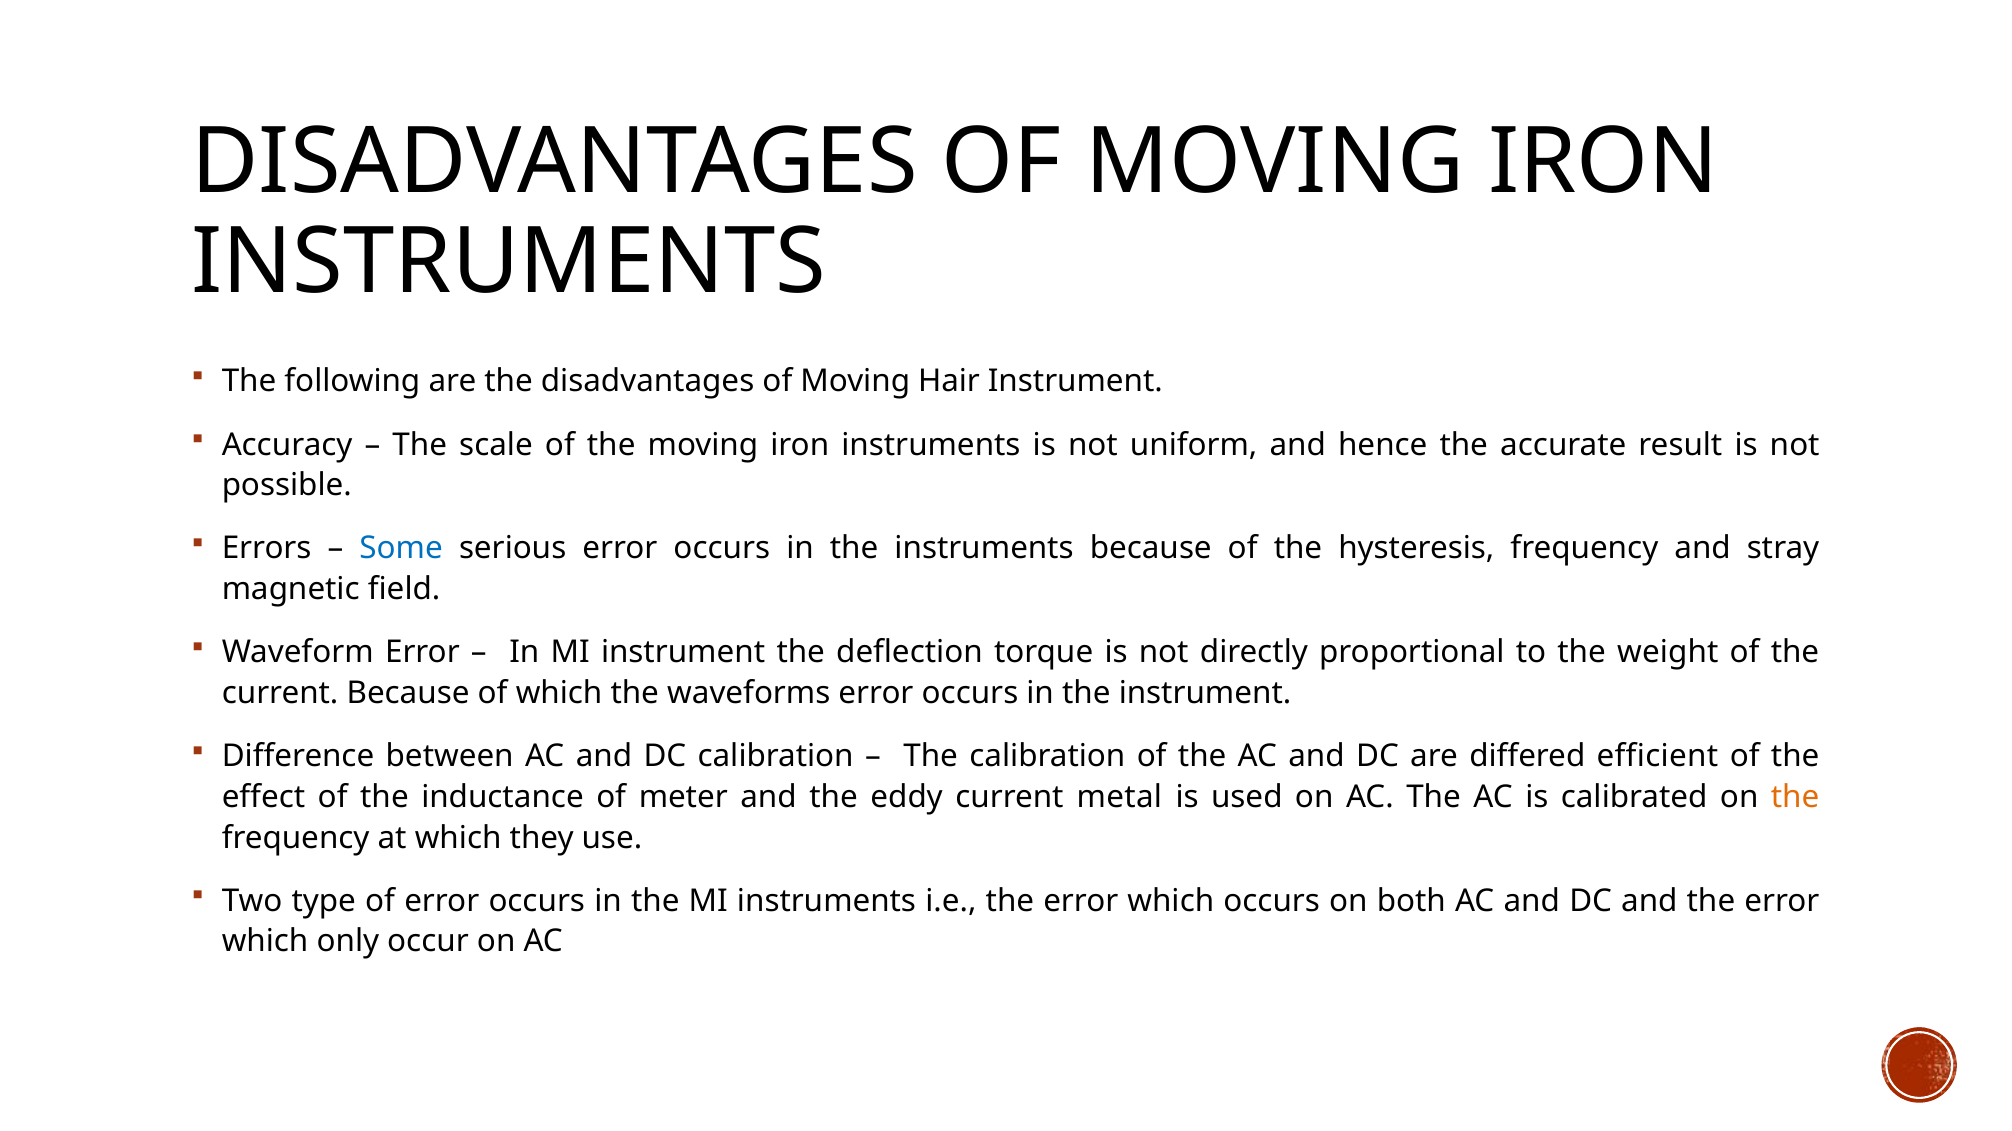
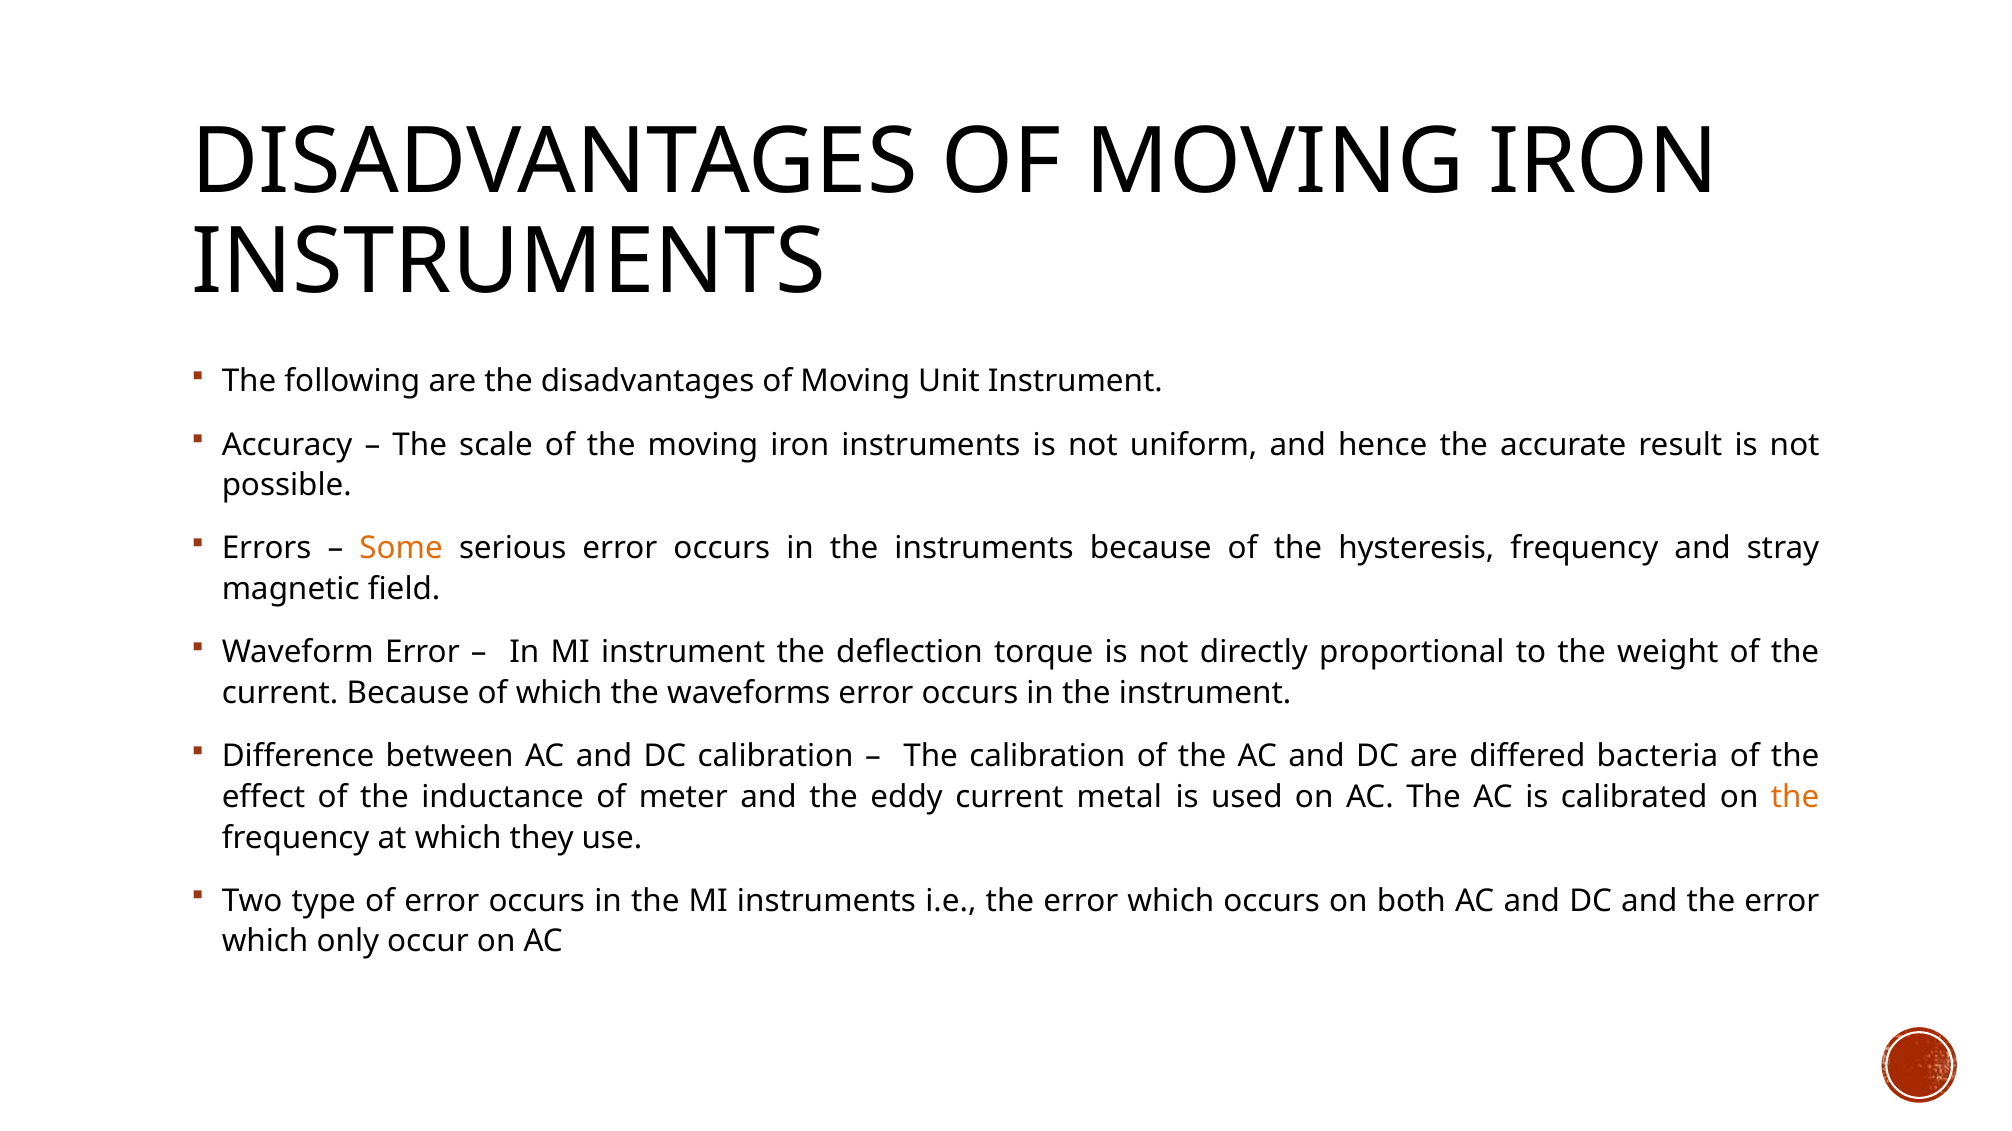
Hair: Hair -> Unit (949, 382)
Some colour: blue -> orange (401, 549)
efficient: efficient -> bacteria (1657, 757)
